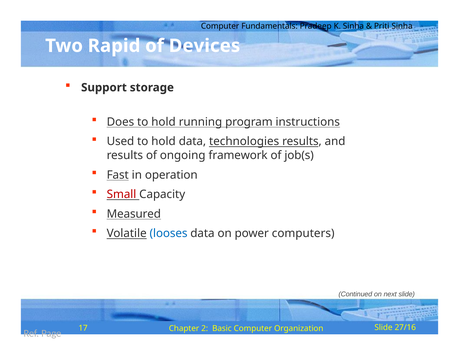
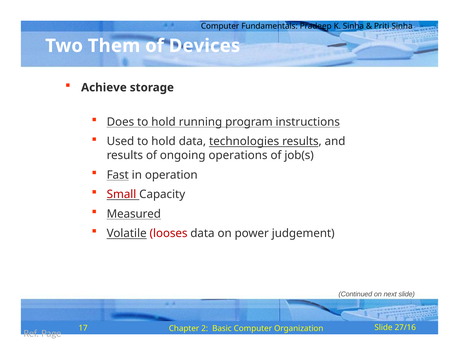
Rapid: Rapid -> Them (114, 46)
Support: Support -> Achieve (104, 87)
framework: framework -> operations (238, 155)
looses colour: blue -> red (169, 233)
computers: computers -> judgement (303, 233)
